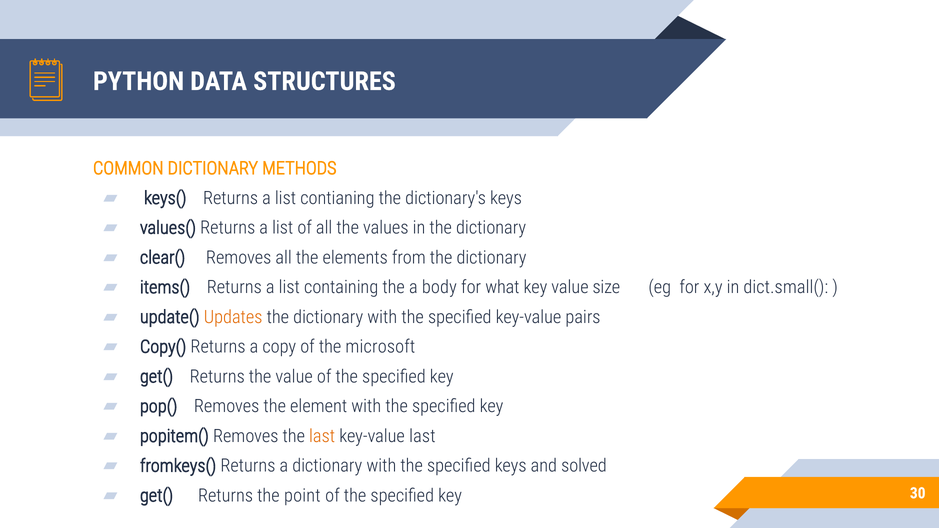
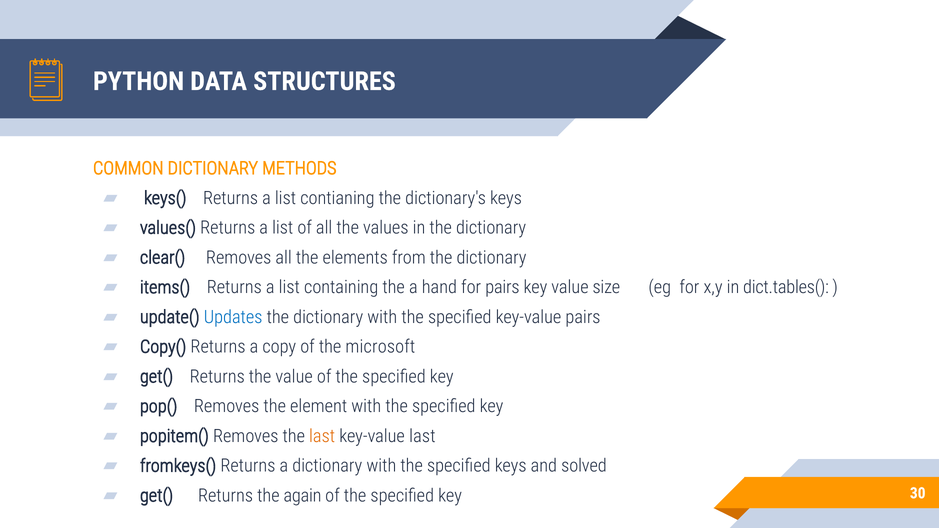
body: body -> hand (439, 287)
for what: what -> pairs (502, 287)
dict.small(: dict.small( -> dict.tables( (786, 287)
Updates colour: orange -> blue (233, 317)
point: point -> again (303, 496)
